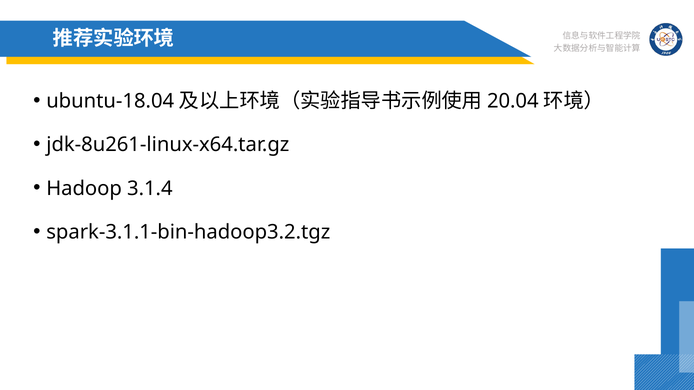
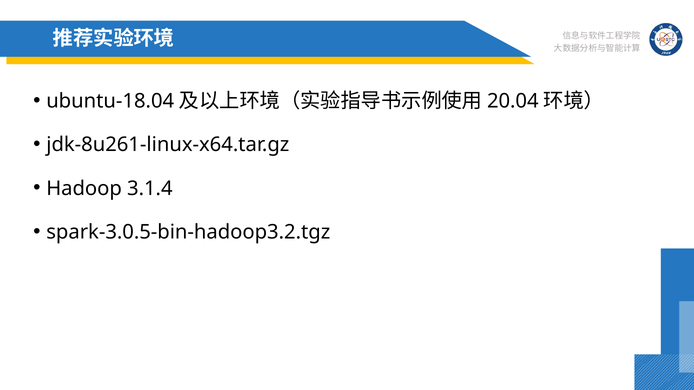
spark-3.1.1-bin-hadoop3.2.tgz: spark-3.1.1-bin-hadoop3.2.tgz -> spark-3.0.5-bin-hadoop3.2.tgz (188, 232)
